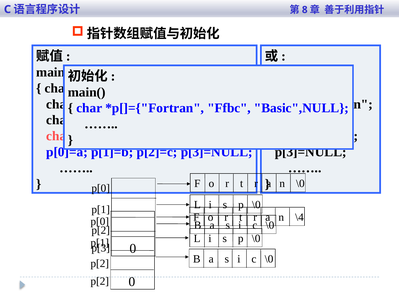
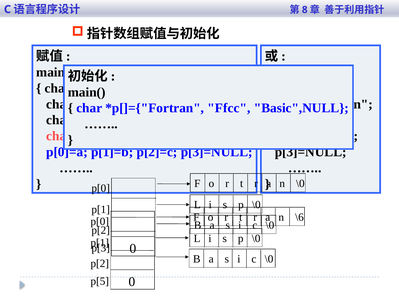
Ffbc: Ffbc -> Ffcc (229, 108)
\4: \4 -> \6 (299, 217)
p[2: p[2 -> p[5 (100, 281)
